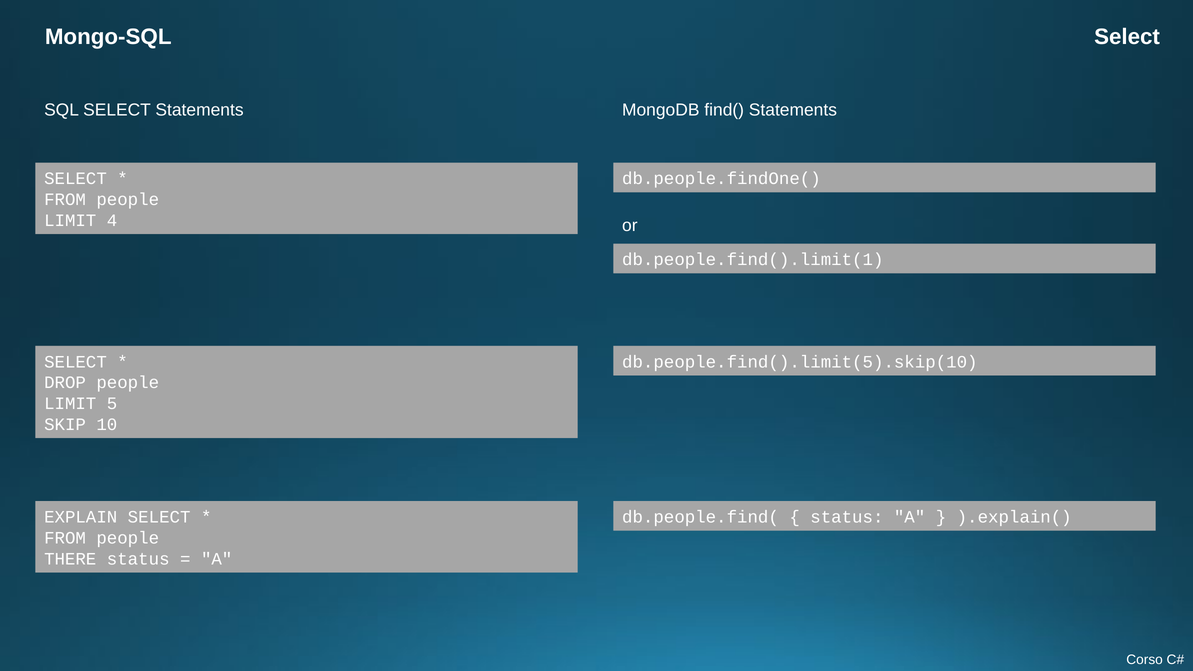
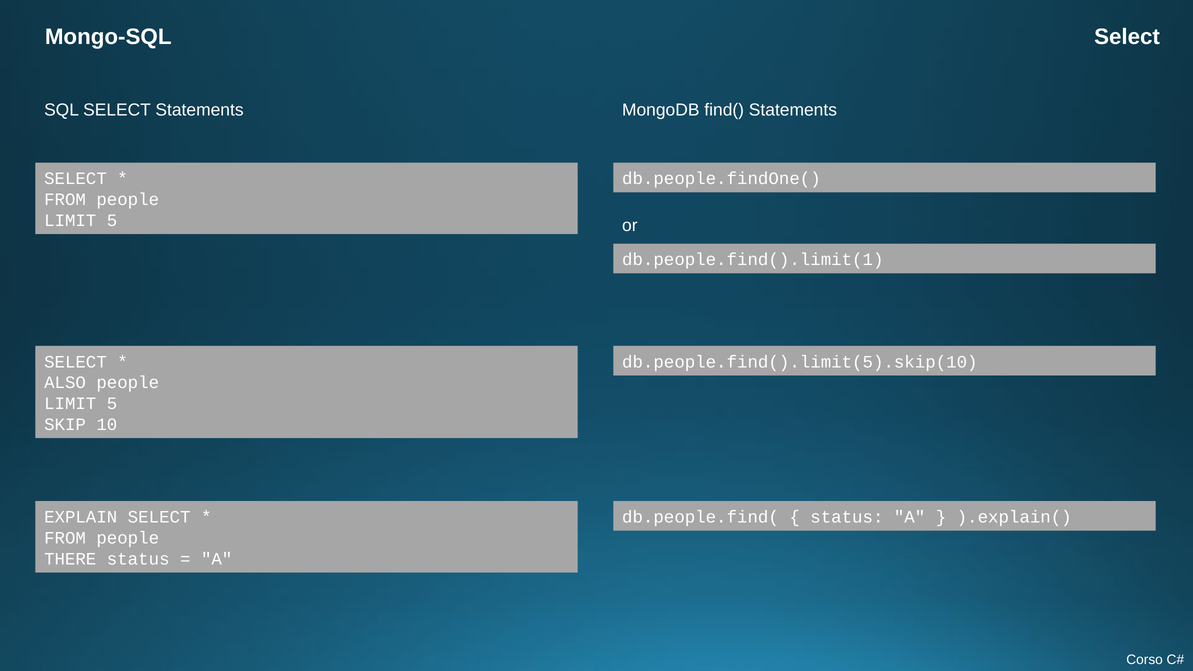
4: 4 -> 5 (112, 221)
DROP: DROP -> ALSO (65, 383)
